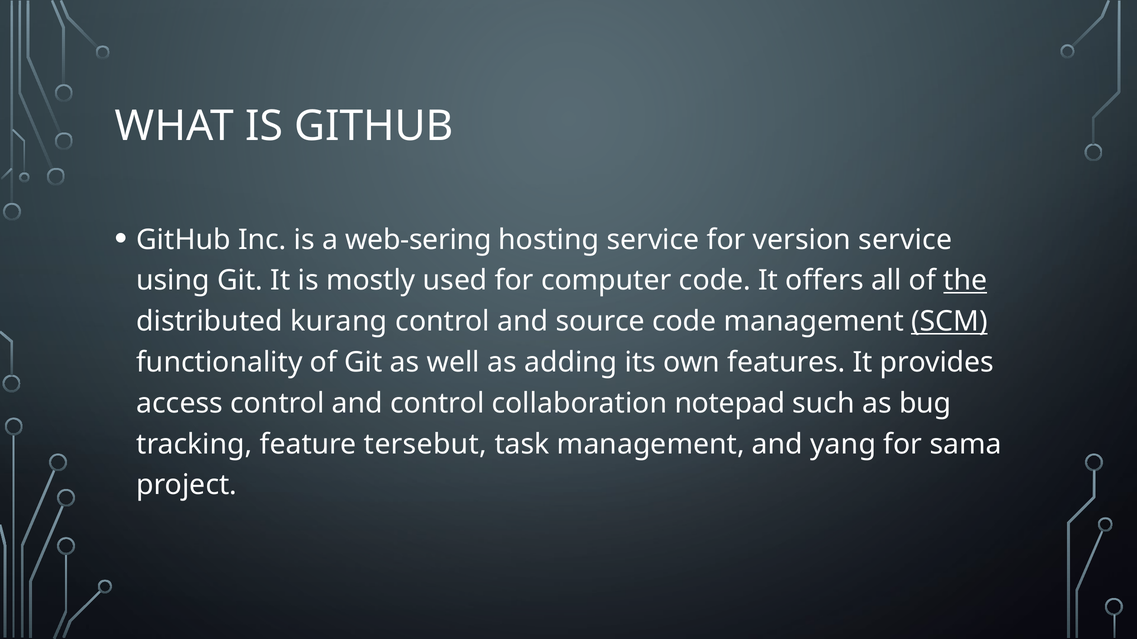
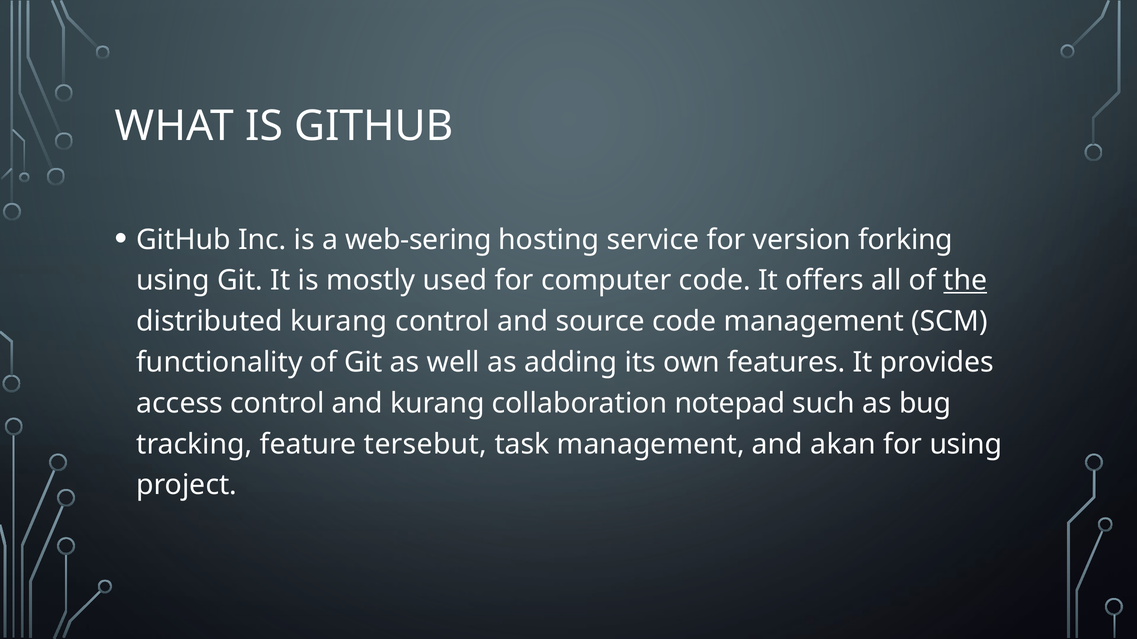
version service: service -> forking (906, 240)
SCM underline: present -> none (949, 322)
and control: control -> kurang (437, 404)
yang: yang -> akan (843, 445)
for sama: sama -> using (966, 445)
